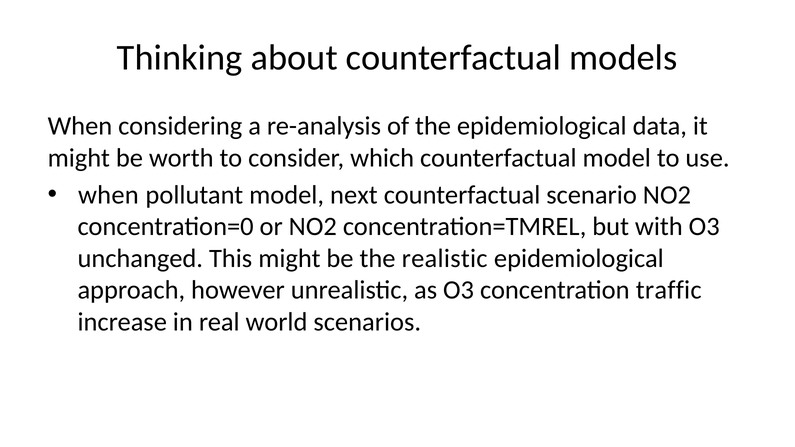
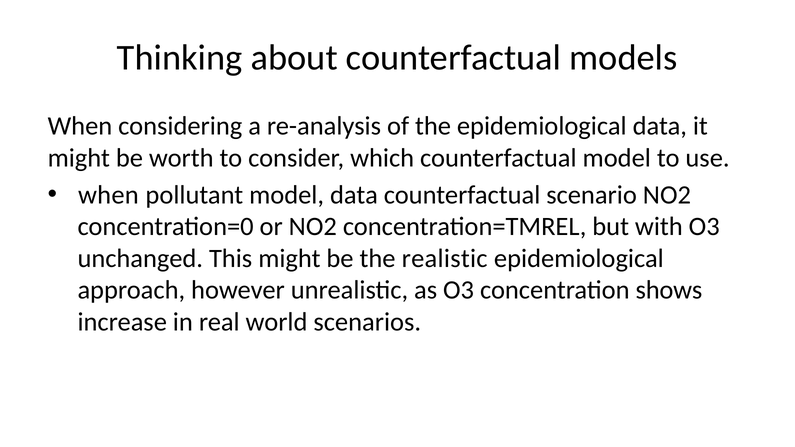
model next: next -> data (354, 195)
traffic: traffic -> shows (669, 290)
